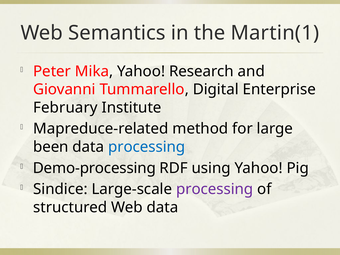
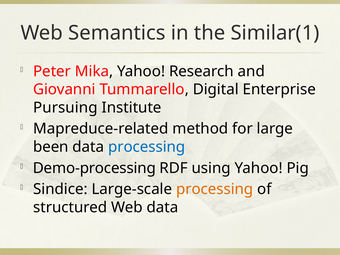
Martin(1: Martin(1 -> Similar(1 (275, 33)
February: February -> Pursuing (65, 108)
processing colour: purple -> orange (215, 189)
